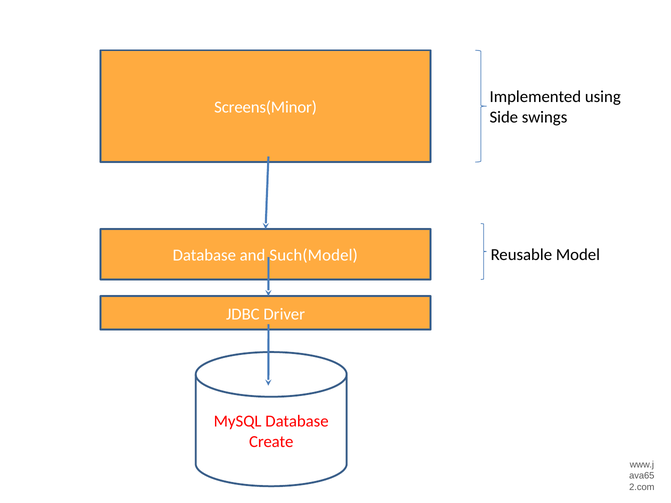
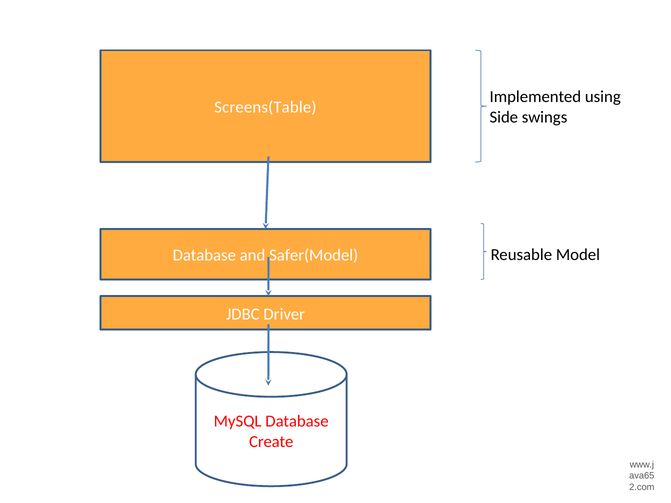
Screens(Minor: Screens(Minor -> Screens(Table (265, 107)
Such(Model: Such(Model -> Safer(Model (314, 256)
